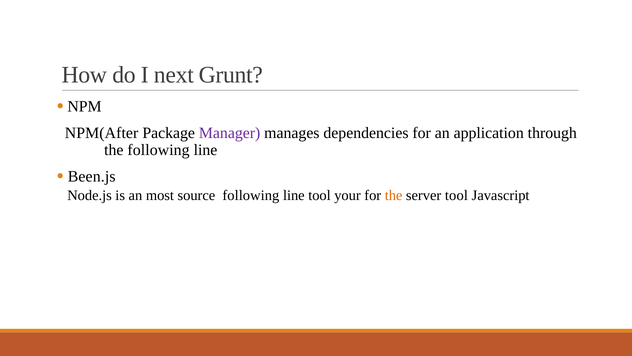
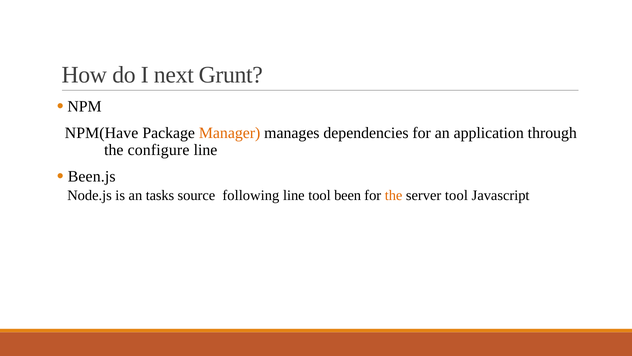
NPM(After: NPM(After -> NPM(Have (102, 133)
Manager colour: purple -> orange (230, 133)
the following: following -> configure (159, 150)
most: most -> tasks (160, 195)
your: your -> been (348, 195)
